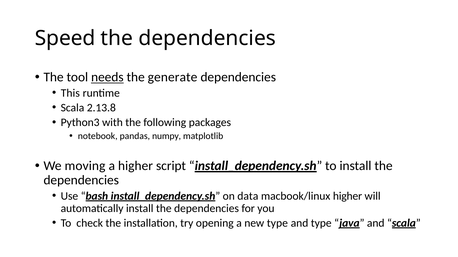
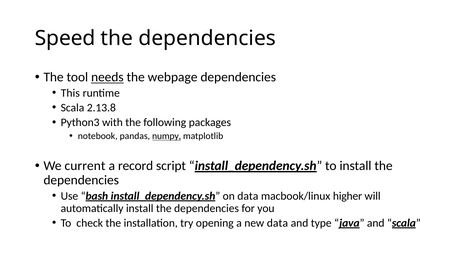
generate: generate -> webpage (173, 77)
numpy underline: none -> present (167, 136)
moving: moving -> current (85, 166)
a higher: higher -> record (136, 166)
new type: type -> data (277, 223)
